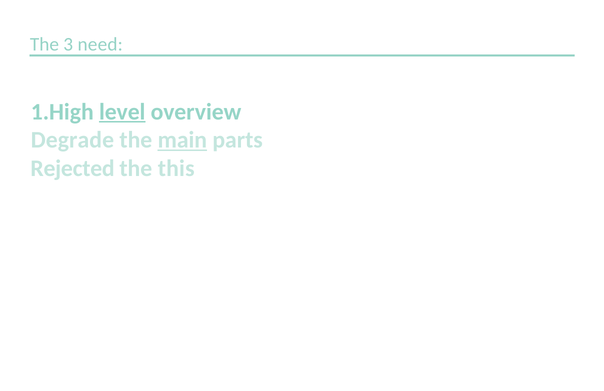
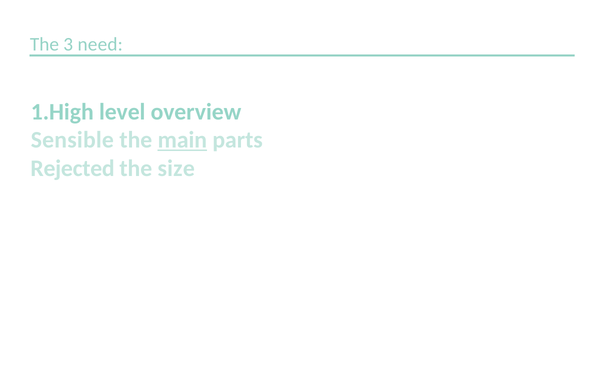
level underline: present -> none (122, 112)
Degrade: Degrade -> Sensible (72, 140)
this: this -> size (176, 169)
